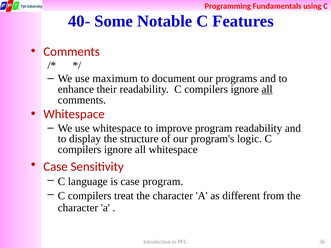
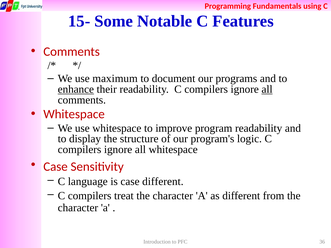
40-: 40- -> 15- (79, 21)
enhance underline: none -> present (76, 89)
case program: program -> different (163, 182)
